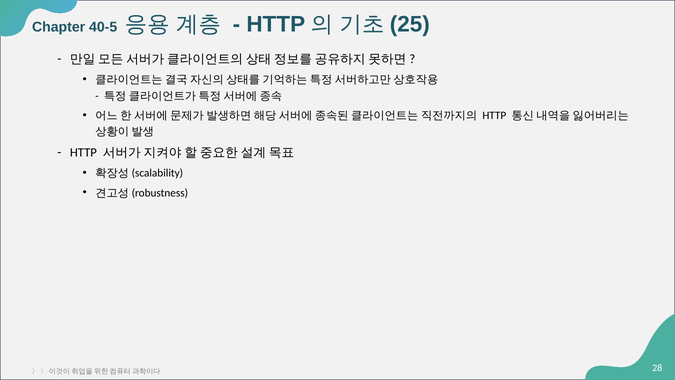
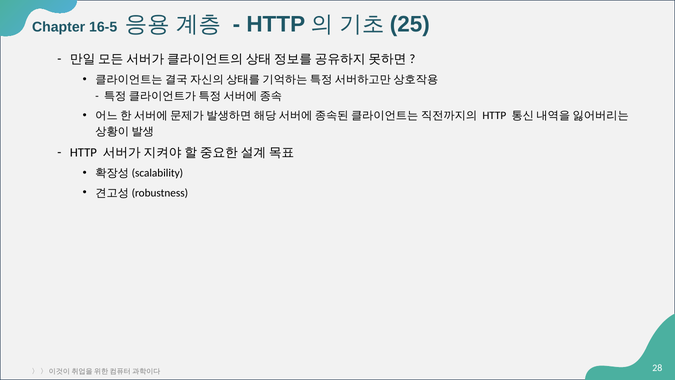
40-5: 40-5 -> 16-5 (103, 27)
